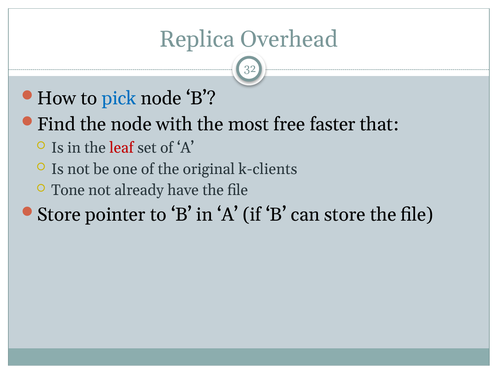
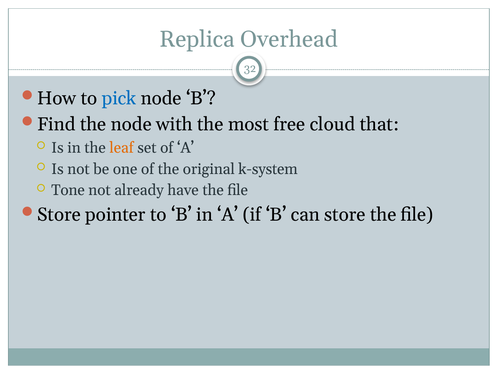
faster: faster -> cloud (333, 124)
leaf colour: red -> orange (122, 147)
k-clients: k-clients -> k-system (268, 169)
